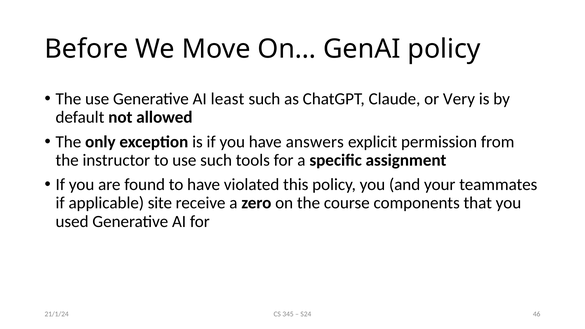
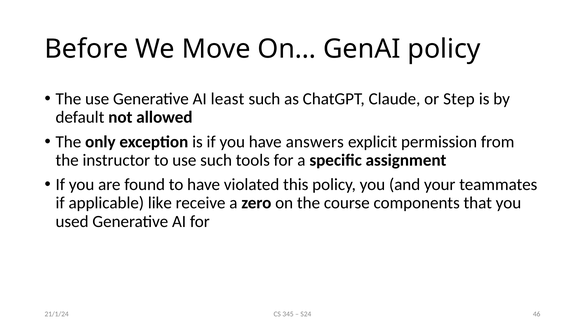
Very: Very -> Step (459, 99)
site: site -> like (160, 203)
